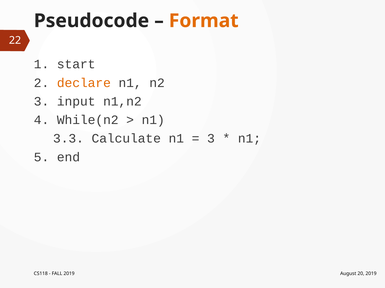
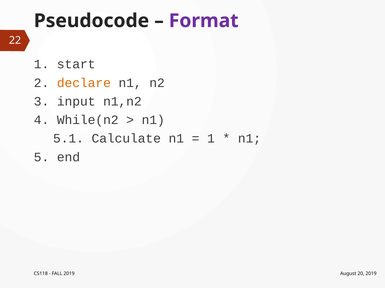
Format colour: orange -> purple (204, 21)
3.3: 3.3 -> 5.1 (68, 139)
3: 3 -> 1 (211, 139)
